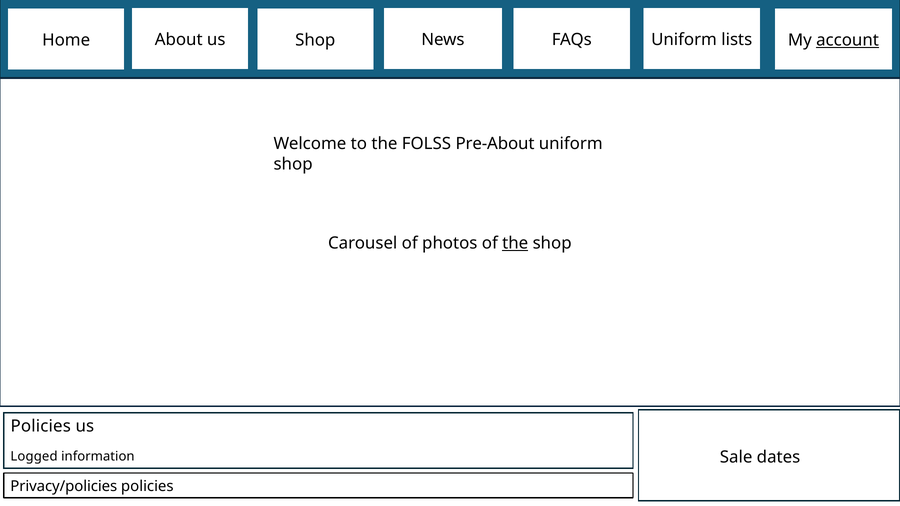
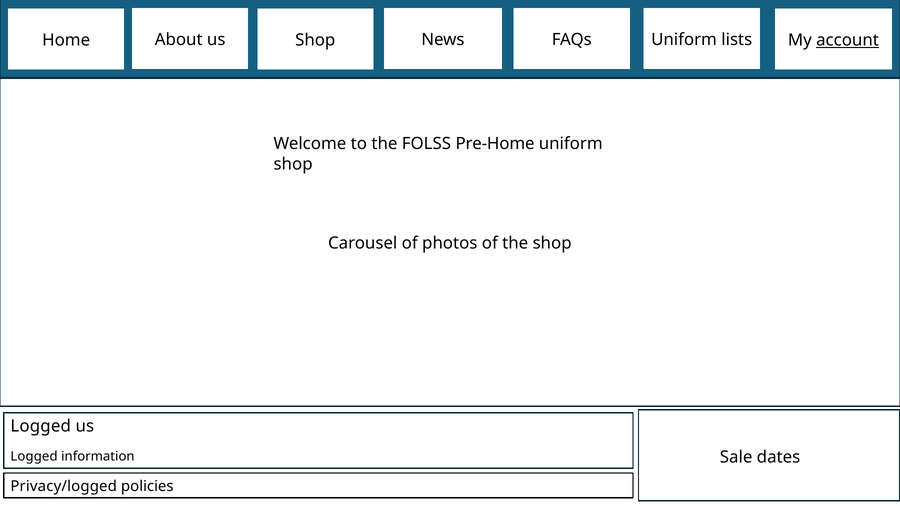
Pre-About: Pre-About -> Pre-Home (495, 144)
the underline: present -> none (515, 244)
Policies: Policies -> Logged (41, 426)
Privacy/policies: Privacy/policies -> Privacy/logged (64, 487)
